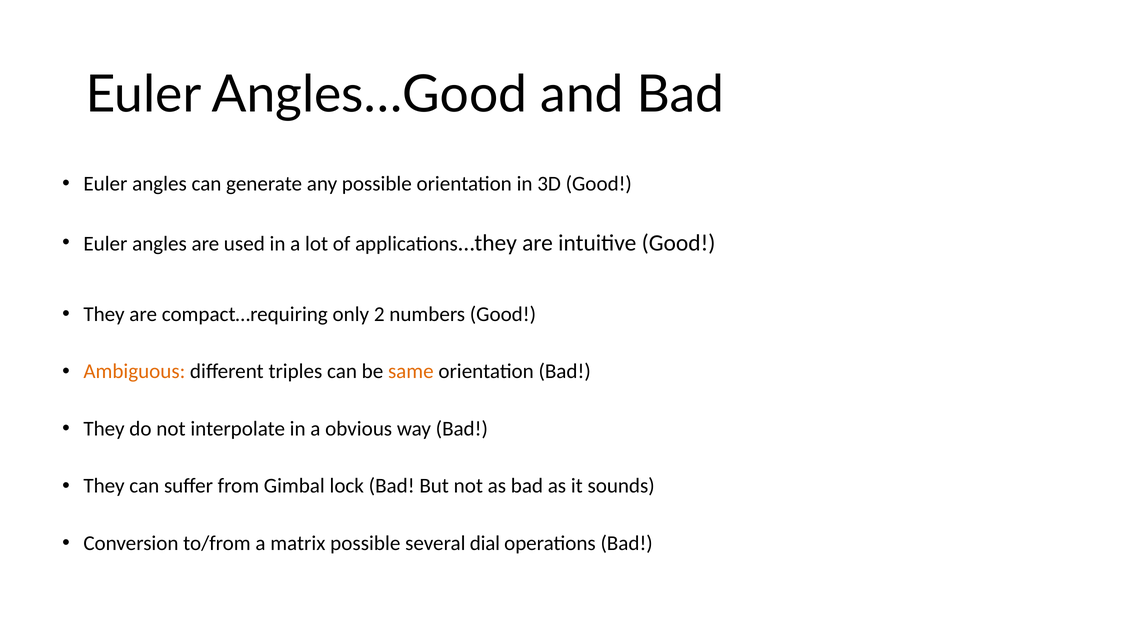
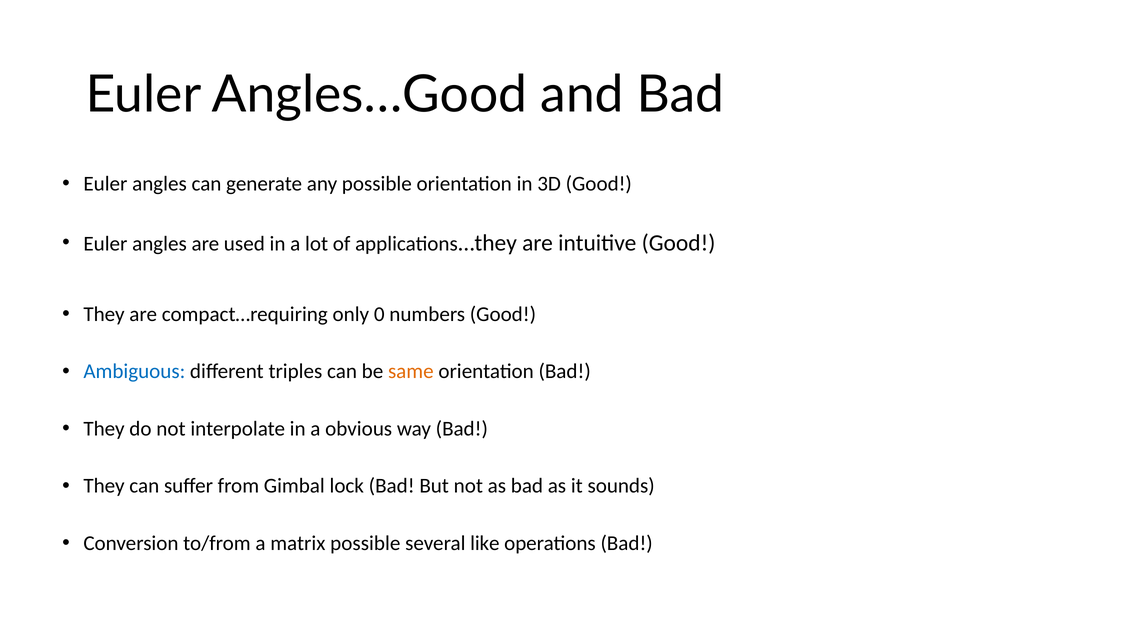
2: 2 -> 0 (379, 314)
Ambiguous colour: orange -> blue (134, 371)
dial: dial -> like (485, 543)
